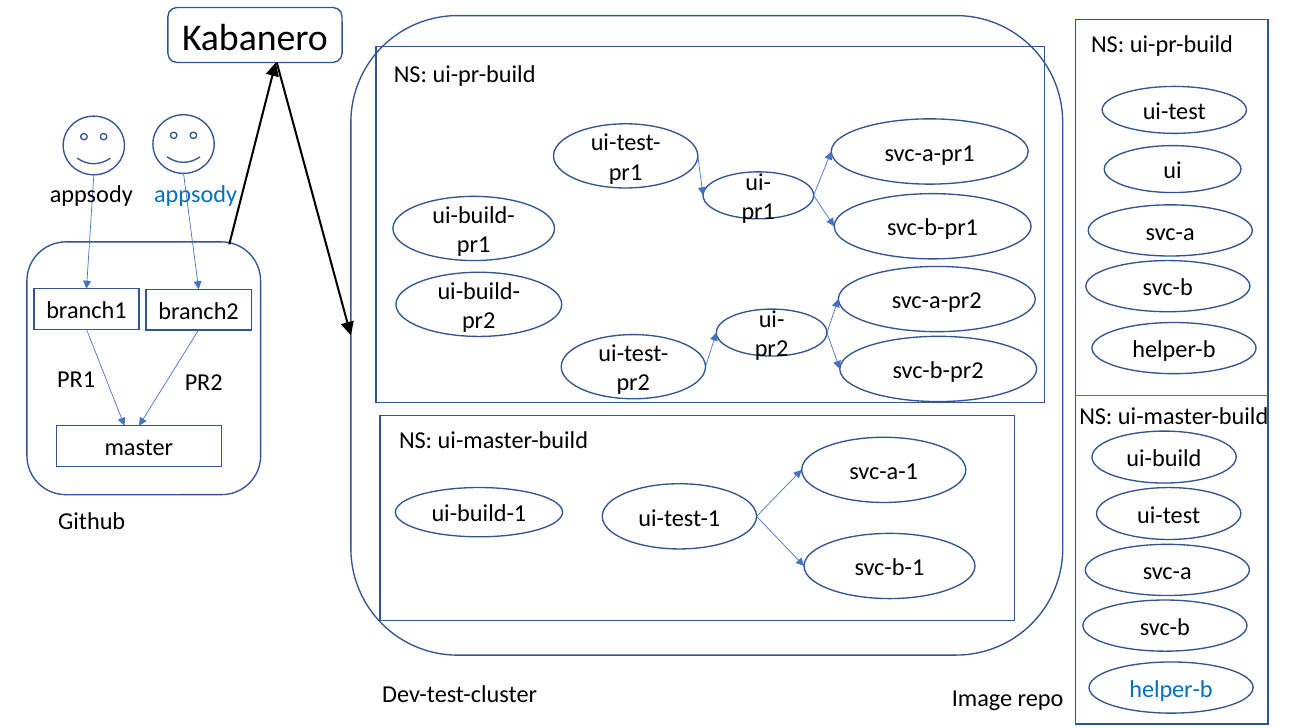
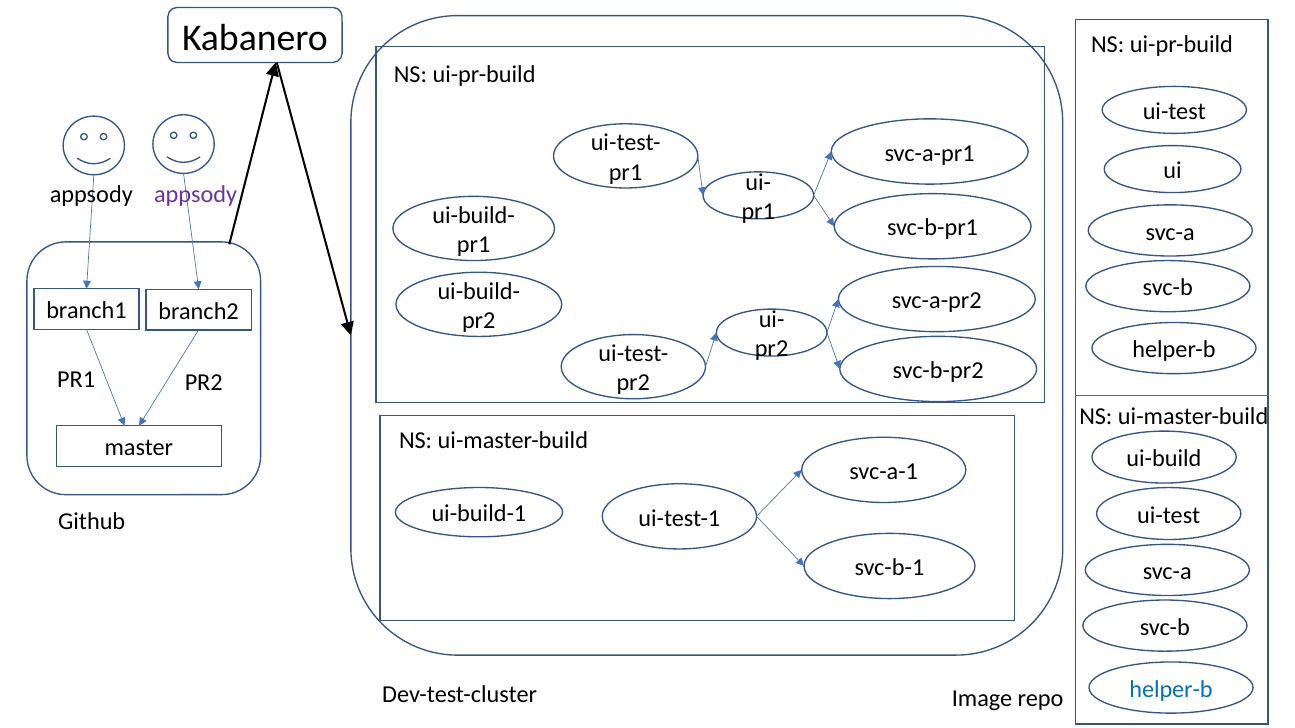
appsody colour: blue -> purple (196, 195)
